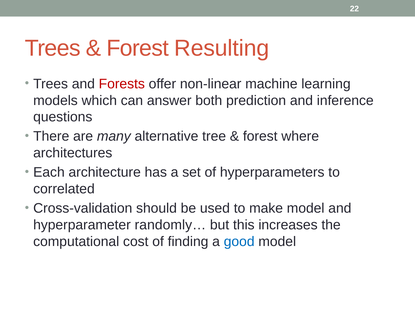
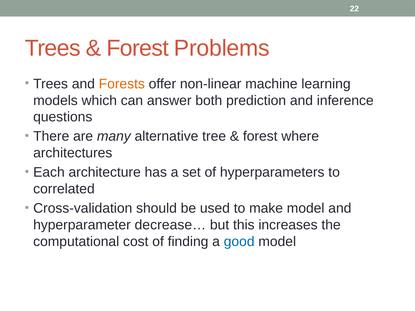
Resulting: Resulting -> Problems (222, 48)
Forests colour: red -> orange (122, 84)
randomly…: randomly… -> decrease… (170, 225)
